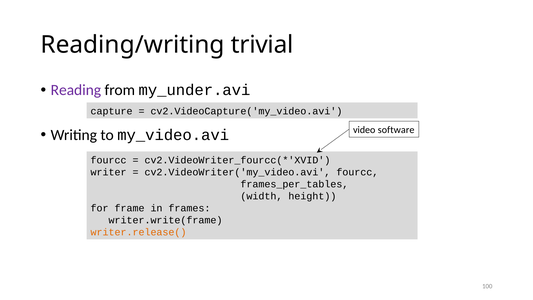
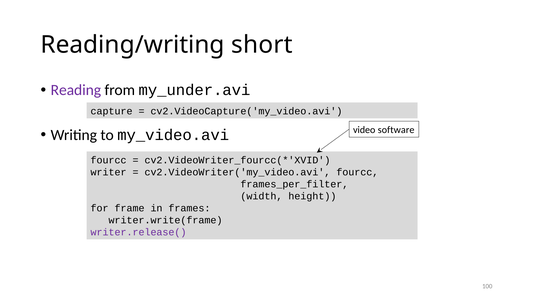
trivial: trivial -> short (262, 45)
frames_per_tables: frames_per_tables -> frames_per_filter (294, 184)
writer.release( colour: orange -> purple (139, 232)
